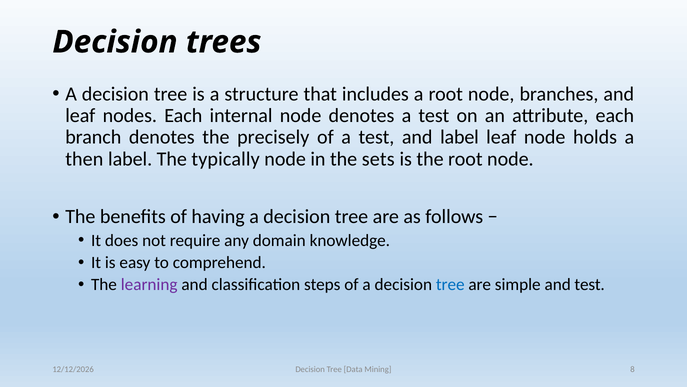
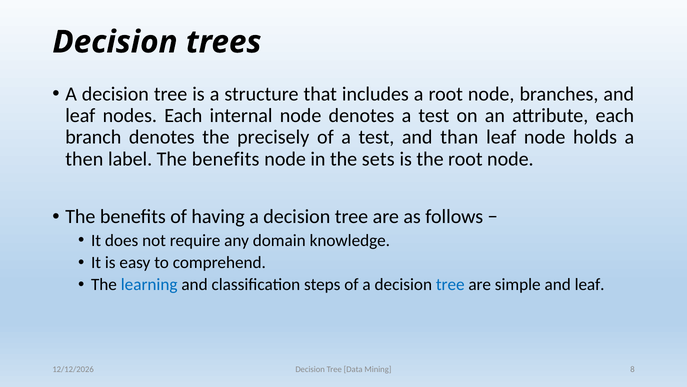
and label: label -> than (459, 137)
label The typically: typically -> benefits (226, 159)
learning colour: purple -> blue (149, 284)
simple and test: test -> leaf (590, 284)
